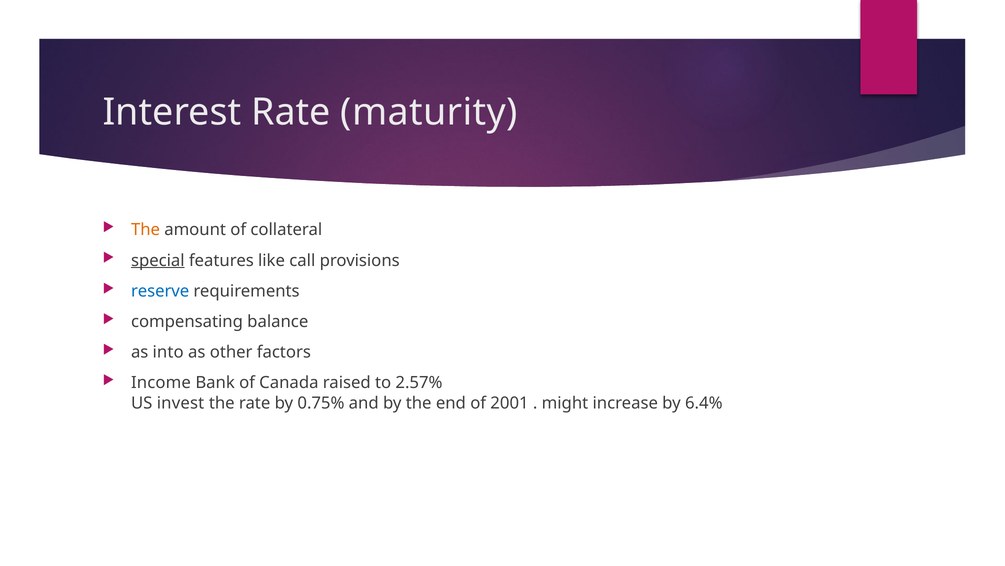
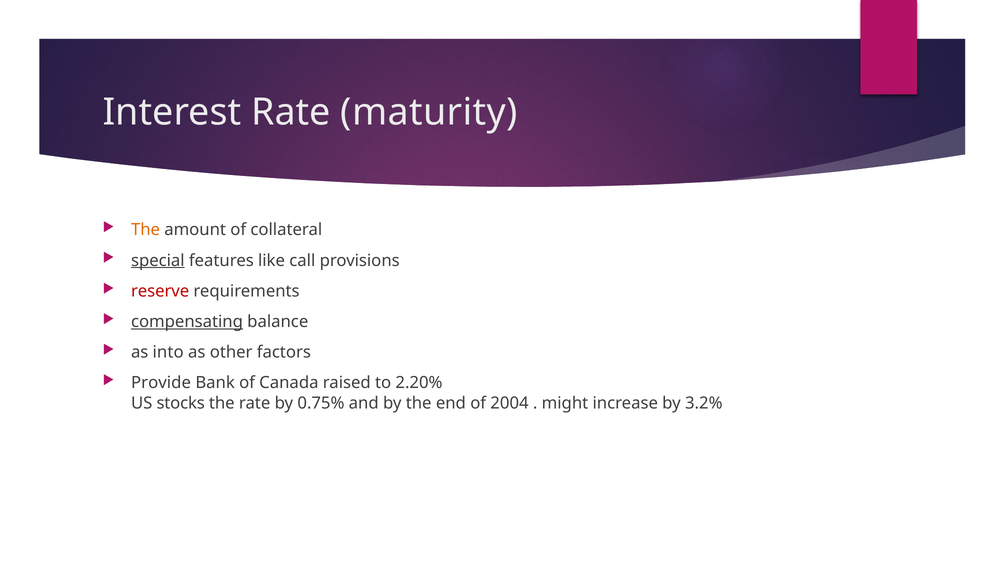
reserve colour: blue -> red (160, 291)
compensating underline: none -> present (187, 321)
Income: Income -> Provide (161, 382)
2.57%: 2.57% -> 2.20% (419, 382)
invest: invest -> stocks (181, 403)
2001: 2001 -> 2004 (510, 403)
6.4%: 6.4% -> 3.2% (704, 403)
